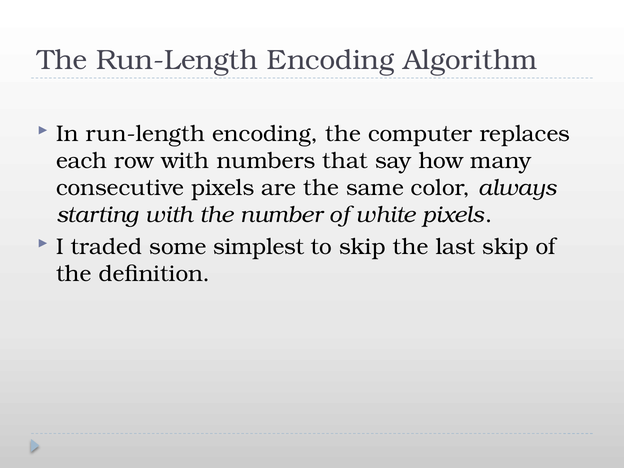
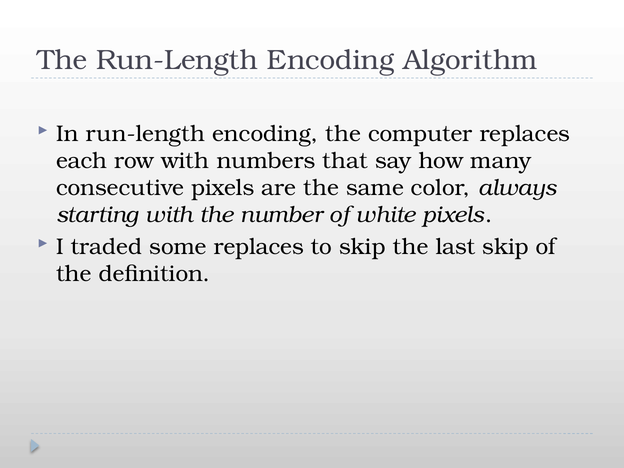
some simplest: simplest -> replaces (259, 247)
